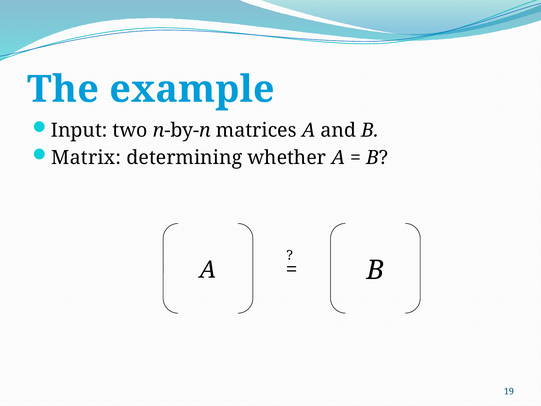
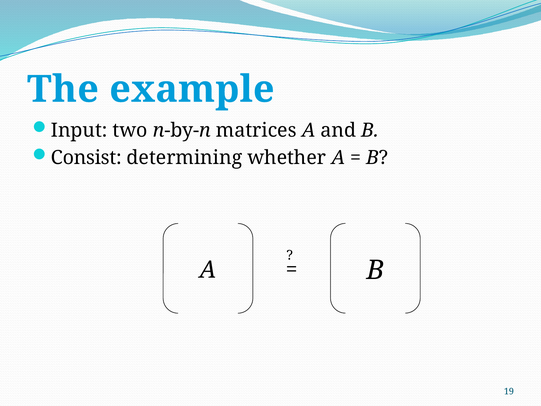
Matrix: Matrix -> Consist (86, 158)
